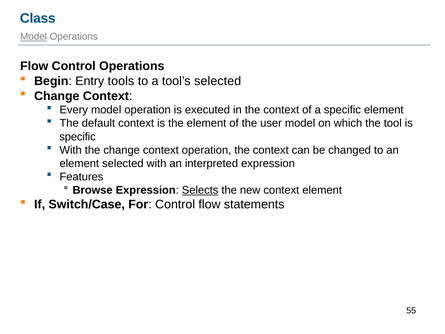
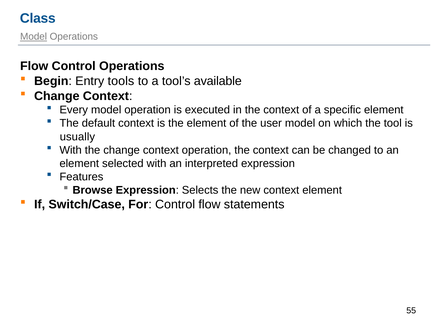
tool’s selected: selected -> available (218, 81)
specific: specific -> usually (77, 137)
Selects underline: present -> none (200, 190)
